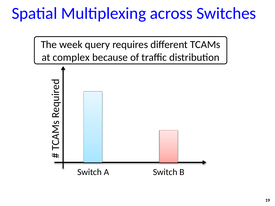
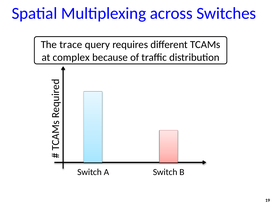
week: week -> trace (71, 45)
